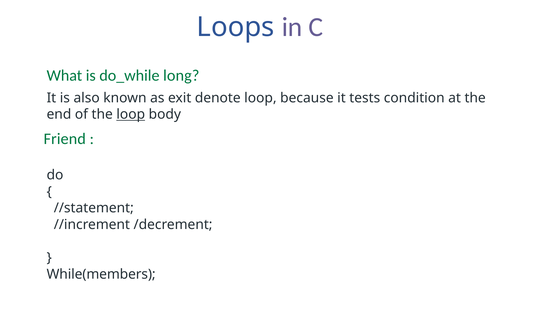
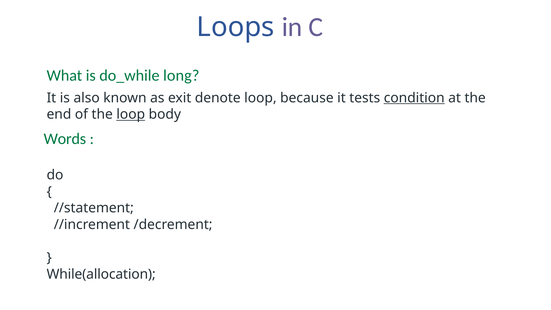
condition underline: none -> present (414, 98)
Friend: Friend -> Words (65, 139)
While(members: While(members -> While(allocation (101, 274)
